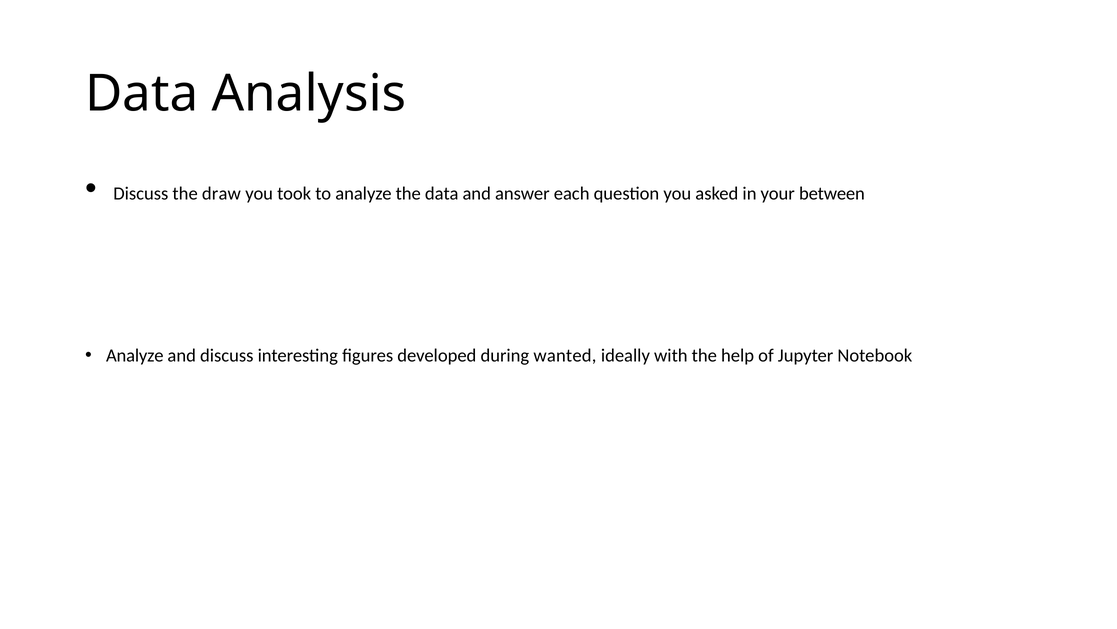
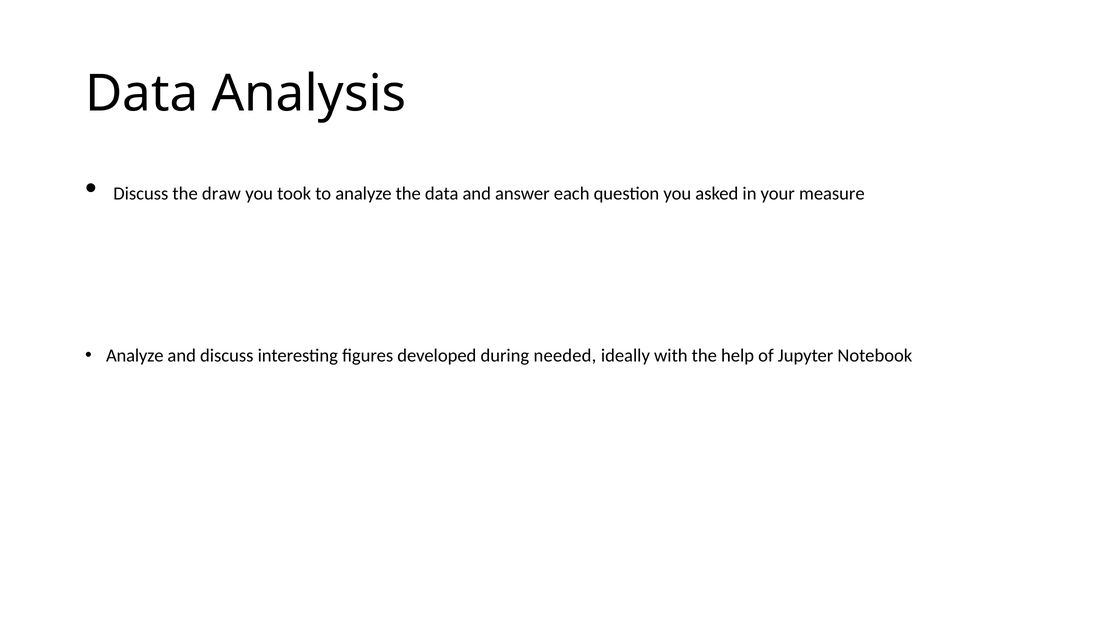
between: between -> measure (832, 193)
wanted: wanted -> needed (565, 355)
